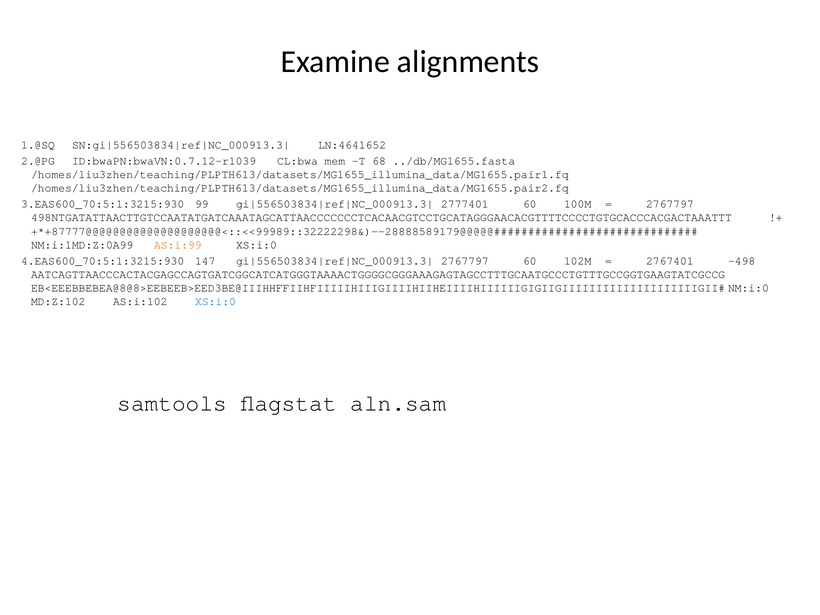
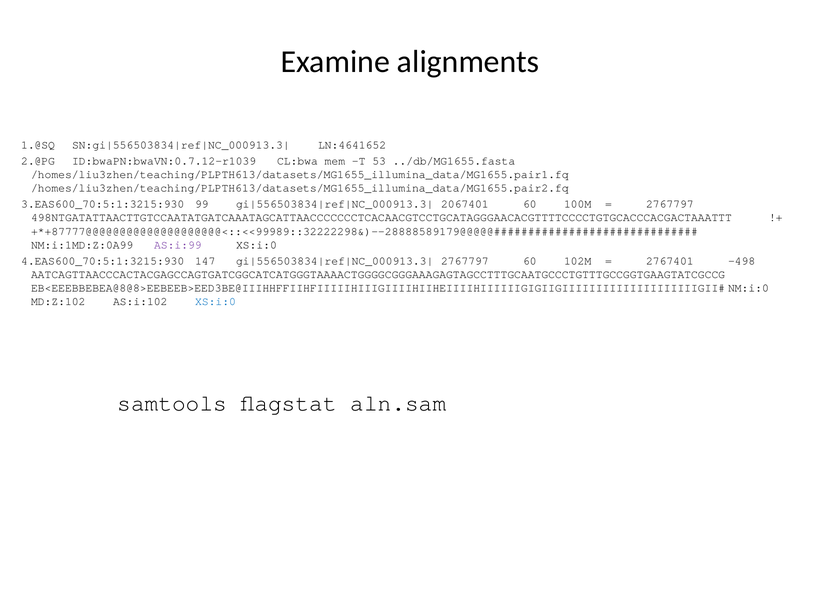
68: 68 -> 53 (379, 161)
2777401: 2777401 -> 2067401 (465, 204)
AS:i:99 colour: orange -> purple (178, 245)
